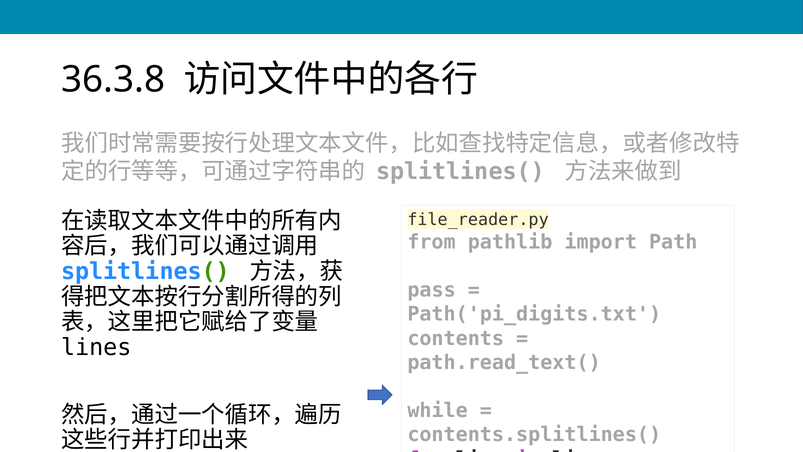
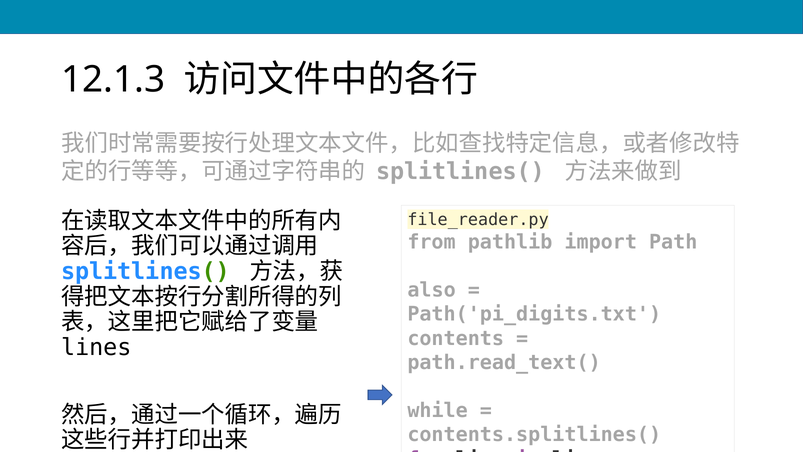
36.3.8: 36.3.8 -> 12.1.3 (113, 80)
pass: pass -> also (432, 290)
